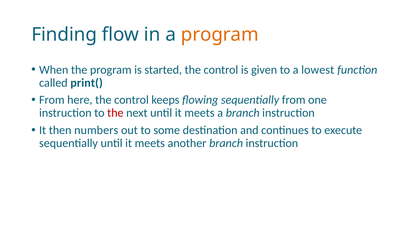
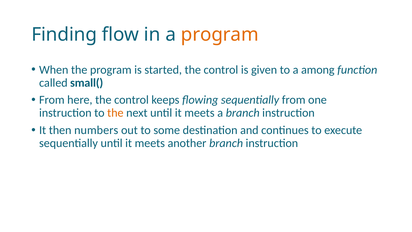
lowest: lowest -> among (318, 70)
print(: print( -> small( (87, 83)
the colour: red -> orange (115, 113)
